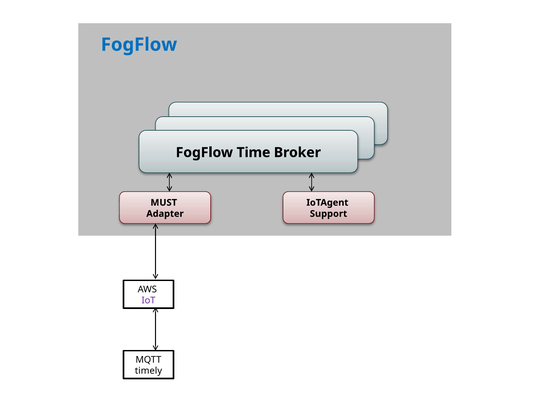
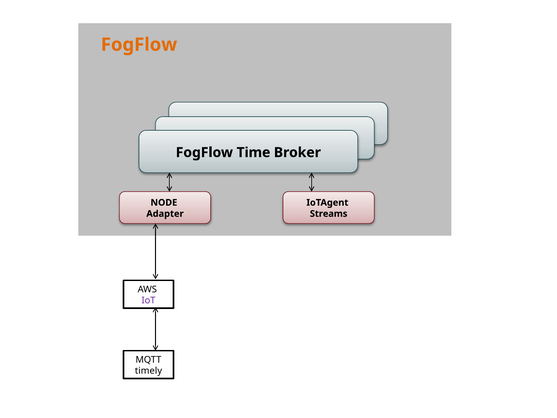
FogFlow colour: blue -> orange (139, 45)
MUST: MUST -> NODE (164, 202)
Support: Support -> Streams (329, 214)
